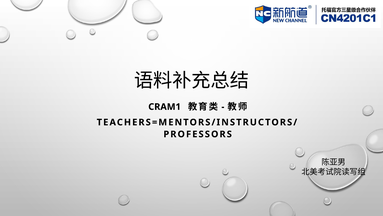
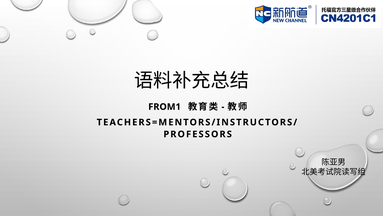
CRAM1: CRAM1 -> FROM1 (165, 107)
